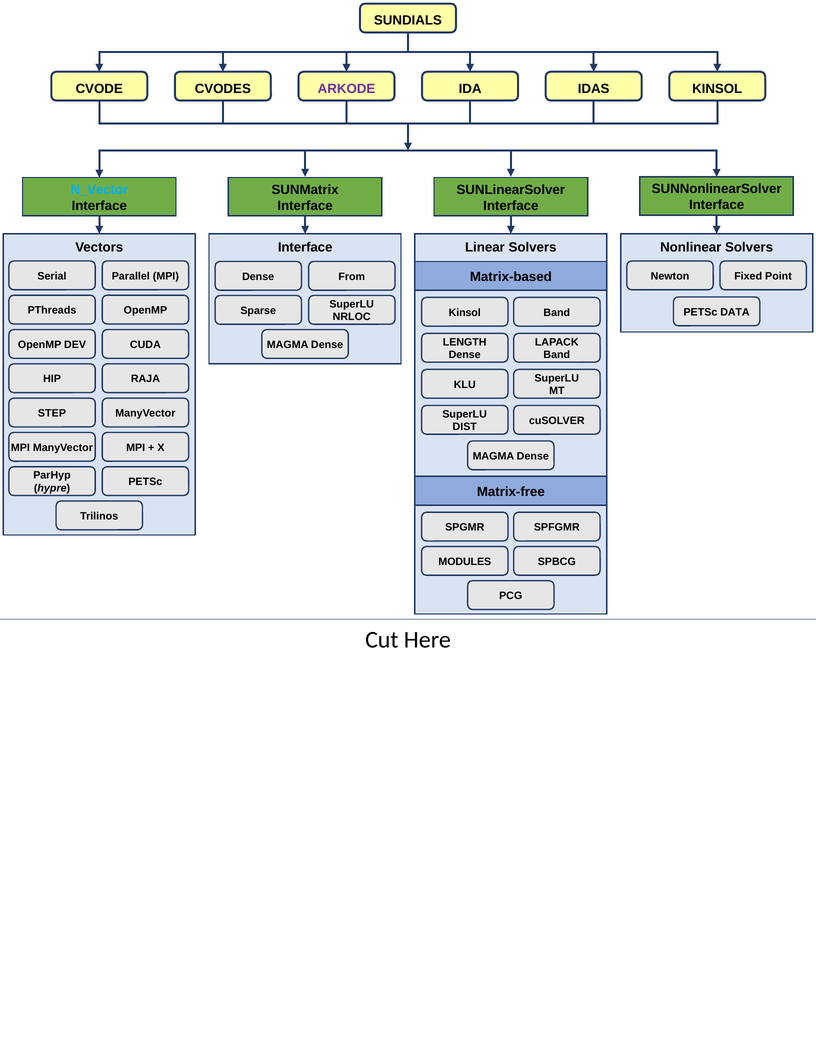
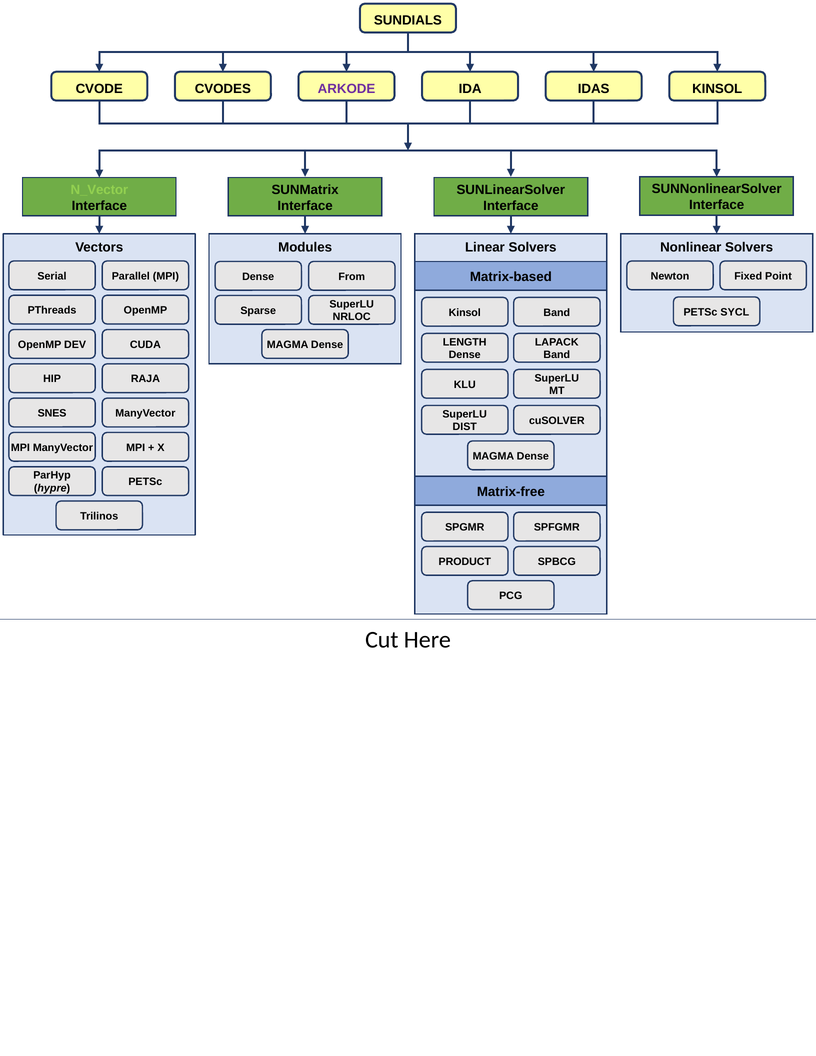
N_Vector colour: light blue -> light green (99, 190)
Interface: Interface -> Modules (305, 247)
DATA: DATA -> SYCL (735, 312)
STEP: STEP -> SNES (52, 413)
MODULES: MODULES -> PRODUCT (465, 562)
